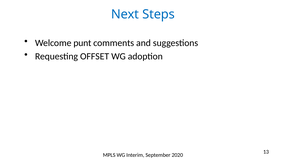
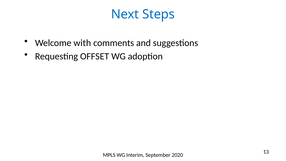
punt: punt -> with (82, 43)
